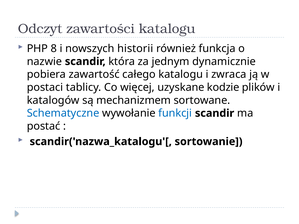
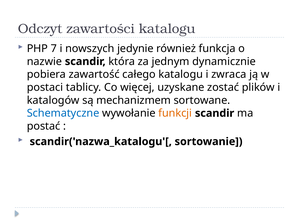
8: 8 -> 7 (54, 49)
historii: historii -> jedynie (135, 49)
kodzie: kodzie -> zostać (223, 87)
funkcji colour: blue -> orange (175, 113)
